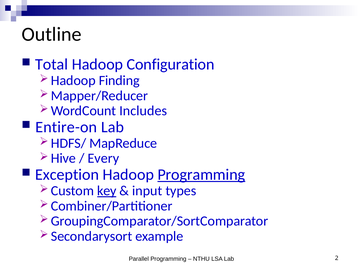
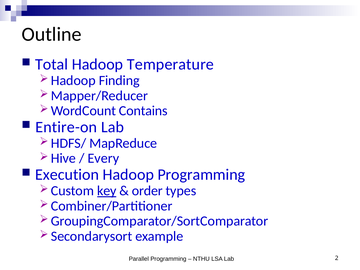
Configuration: Configuration -> Temperature (170, 64)
Includes: Includes -> Contains (143, 111)
Exception: Exception -> Execution (67, 175)
Programming underline: present -> none (201, 175)
input: input -> order (147, 191)
